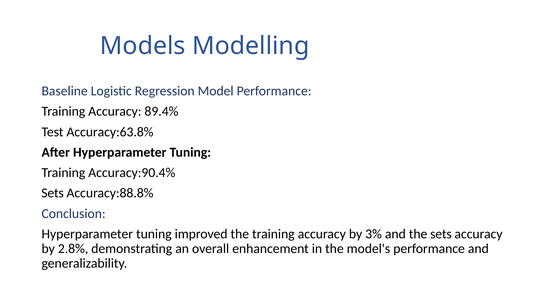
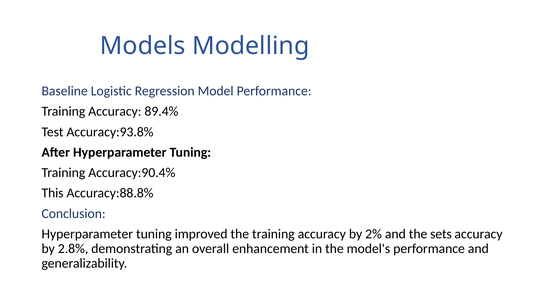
Accuracy:63.8%: Accuracy:63.8% -> Accuracy:93.8% (110, 132)
Sets: Sets -> This (53, 193)
3%: 3% -> 2% (374, 234)
